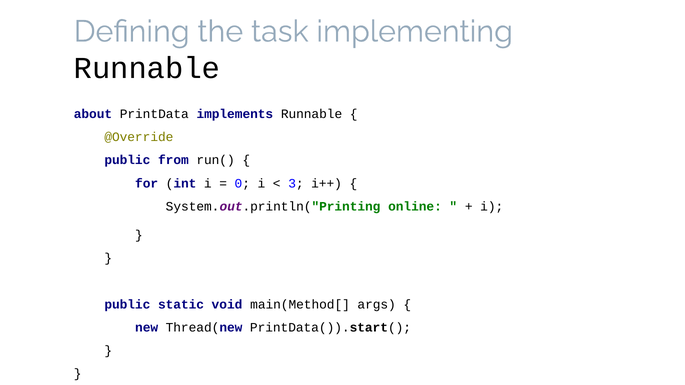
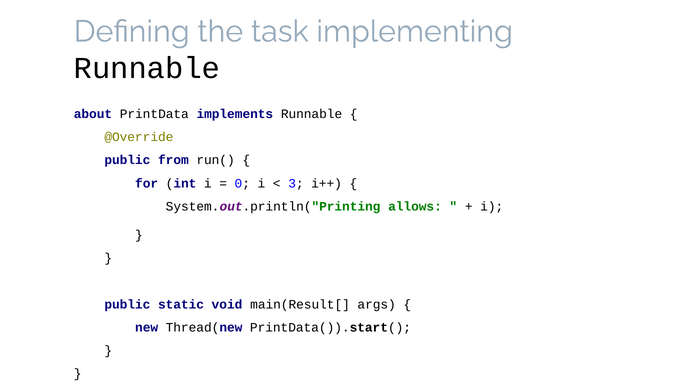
online: online -> allows (415, 207)
main(Method[: main(Method[ -> main(Result[ (300, 305)
